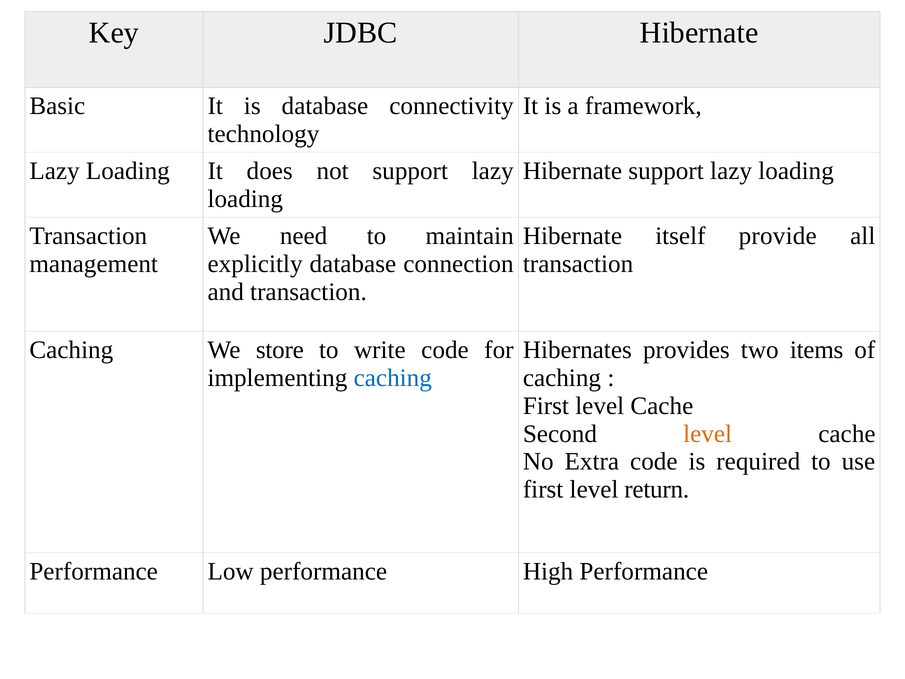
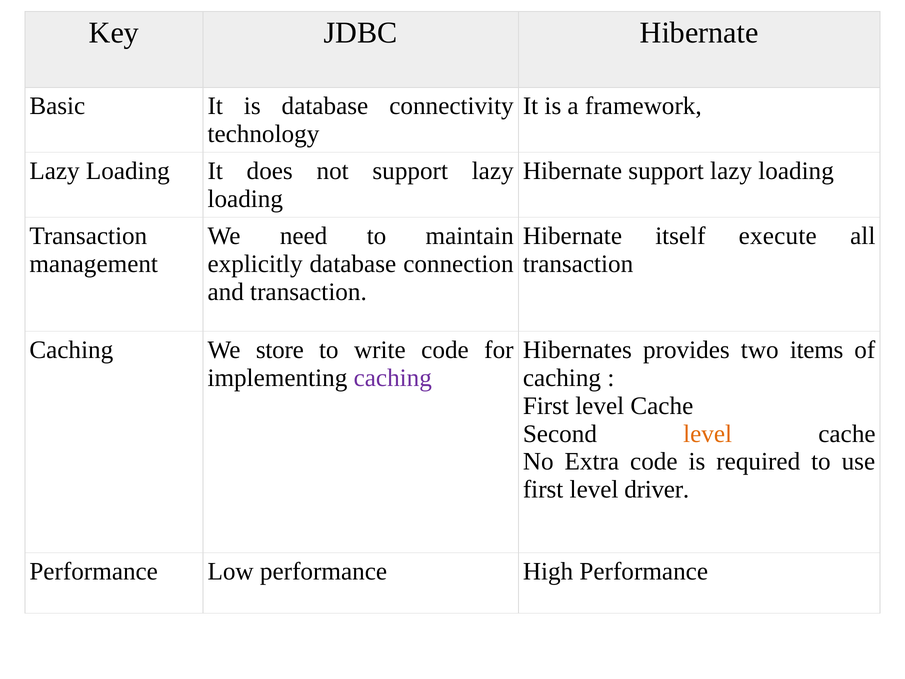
provide: provide -> execute (778, 236)
caching colour: blue -> purple (393, 378)
return: return -> driver (657, 489)
